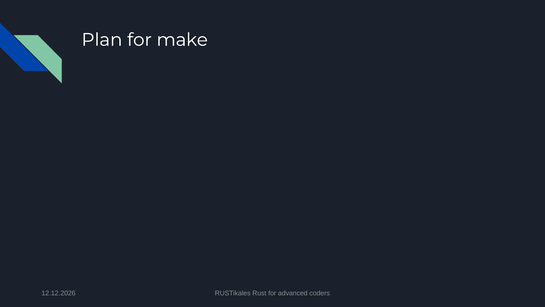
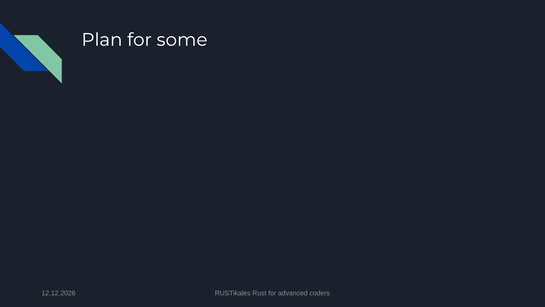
make: make -> some (182, 40)
